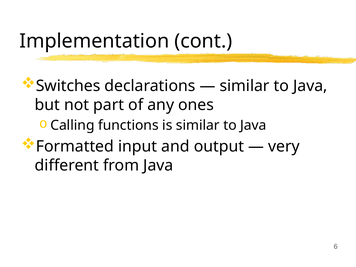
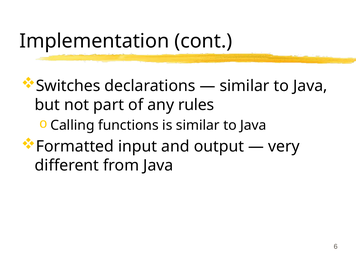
ones: ones -> rules (196, 105)
